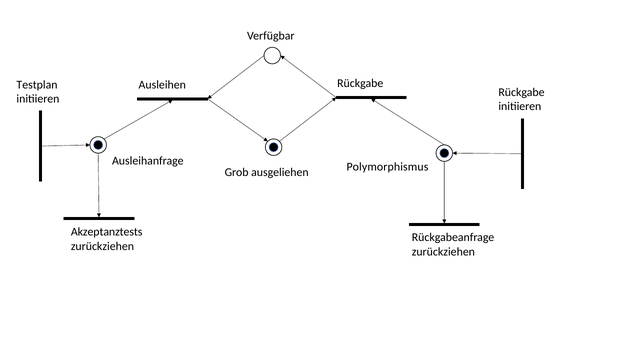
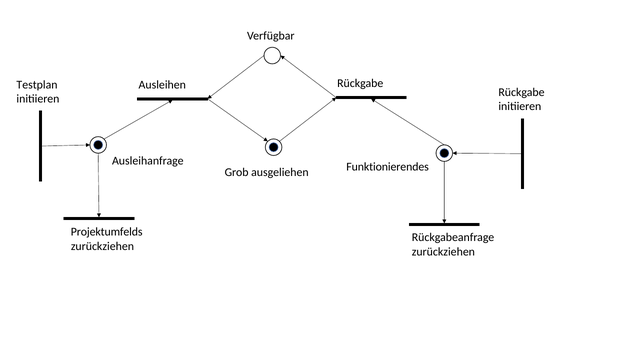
Polymorphismus: Polymorphismus -> Funktionierendes (388, 166)
Akzeptanztests: Akzeptanztests -> Projektumfelds (107, 232)
